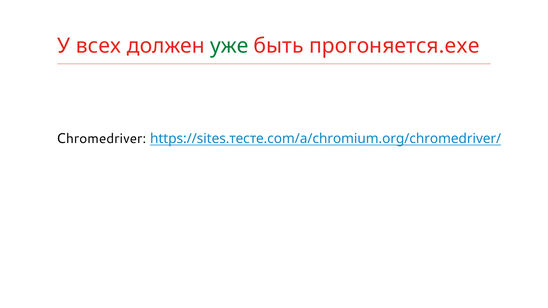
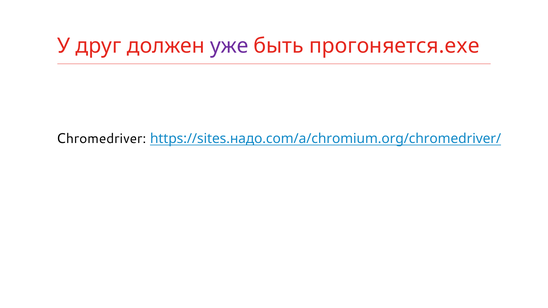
всех: всех -> друг (98, 46)
уже colour: green -> purple (229, 46)
https://sites.тесте.com/a/chromium.org/chromedriver/: https://sites.тесте.com/a/chromium.org/chromedriver/ -> https://sites.надо.com/a/chromium.org/chromedriver/ (326, 139)
